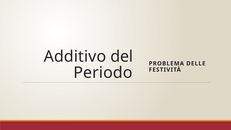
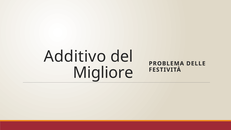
Periodo: Periodo -> Migliore (103, 73)
